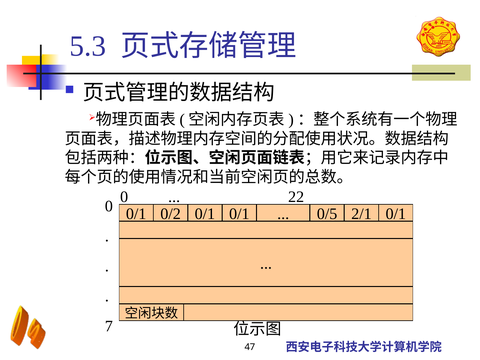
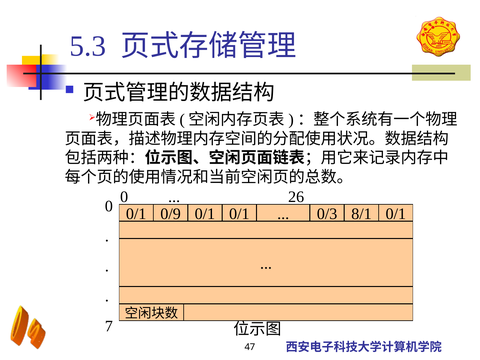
22: 22 -> 26 (296, 197)
0/2: 0/2 -> 0/9 (171, 214)
0/5: 0/5 -> 0/3 (327, 214)
2/1: 2/1 -> 8/1 (361, 214)
